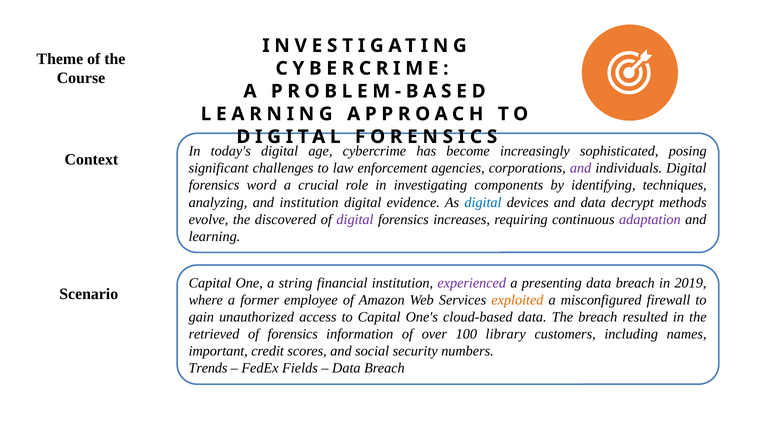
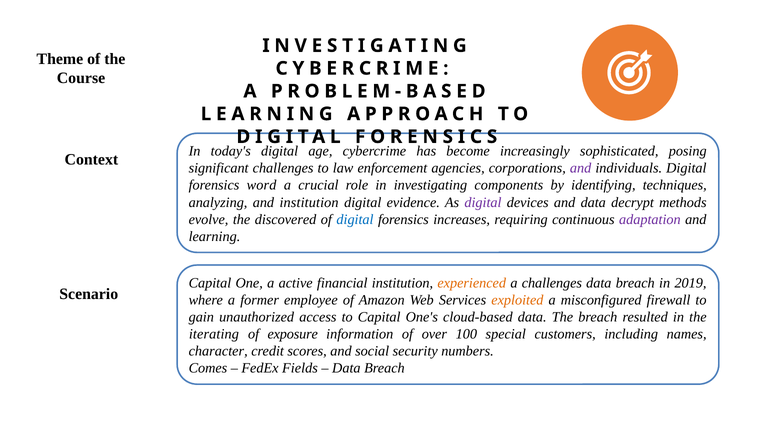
digital colour: blue -> purple (483, 202)
digital colour: purple -> blue (355, 219)
string: string -> active (296, 283)
experienced colour: purple -> orange (472, 283)
a presenting: presenting -> challenges (552, 283)
retrieved: retrieved -> iterating (214, 334)
of forensics: forensics -> exposure (293, 334)
library: library -> special (506, 334)
important: important -> character (218, 351)
Trends: Trends -> Comes (208, 368)
